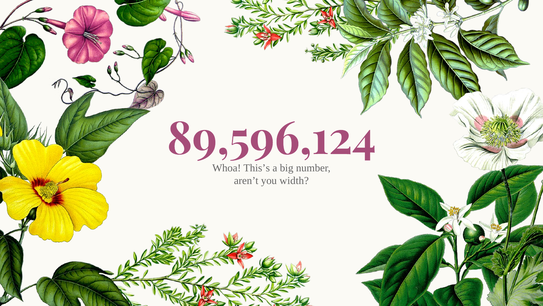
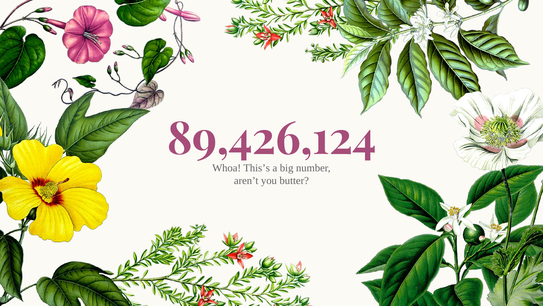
89,596,124: 89,596,124 -> 89,426,124 (272, 139)
width: width -> butter (294, 180)
